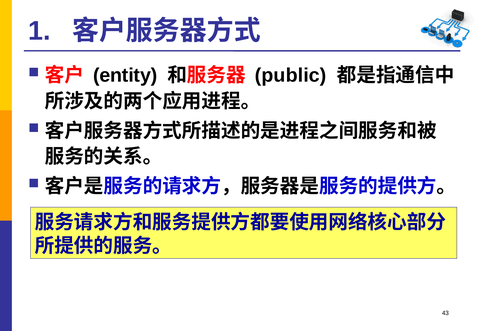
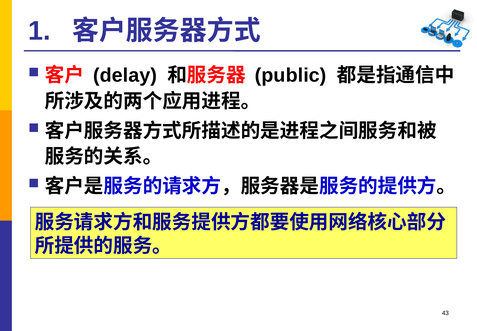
entity: entity -> delay (125, 75)
